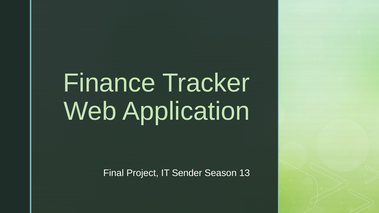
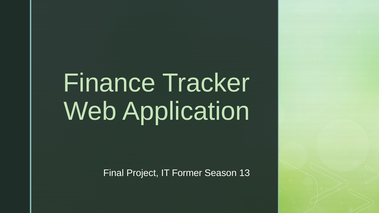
Sender: Sender -> Former (187, 173)
